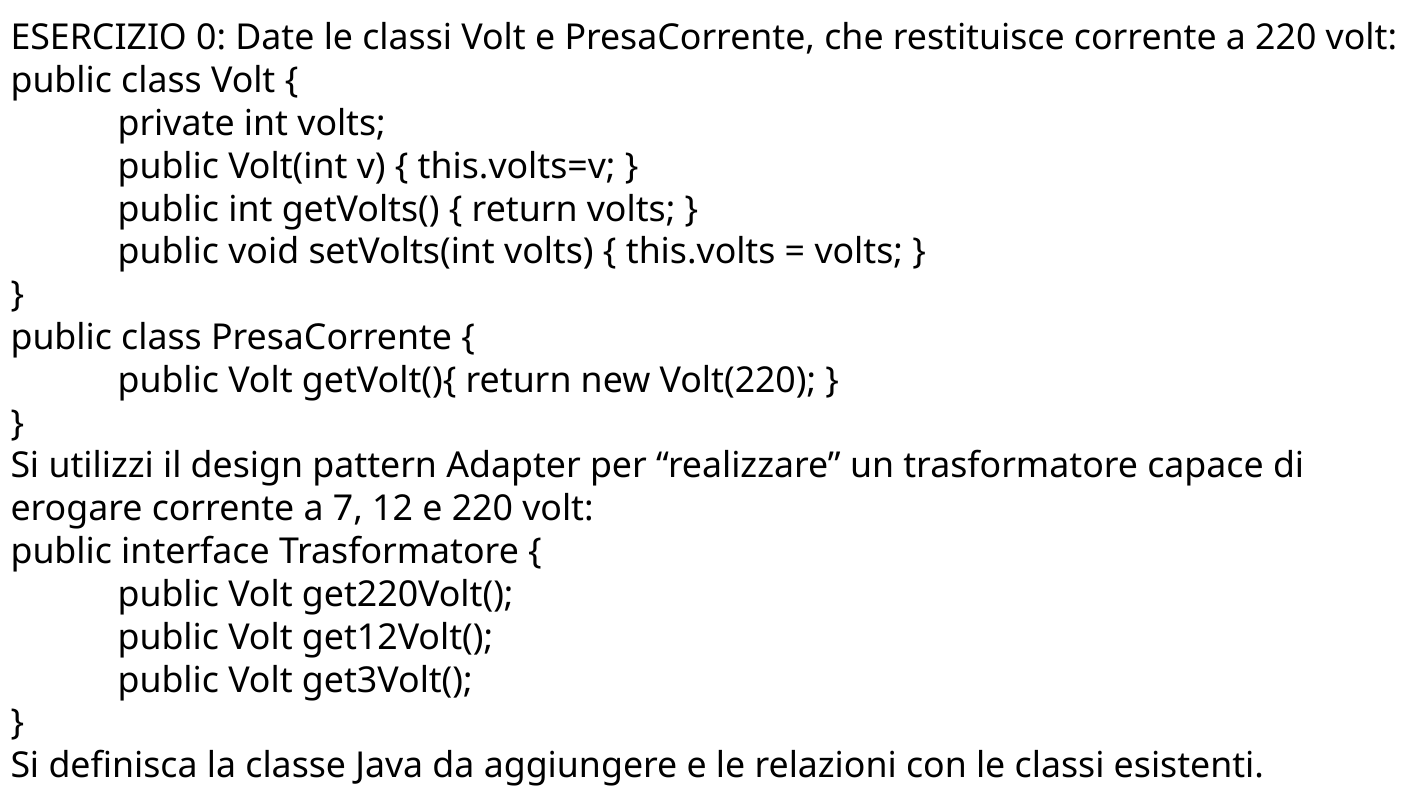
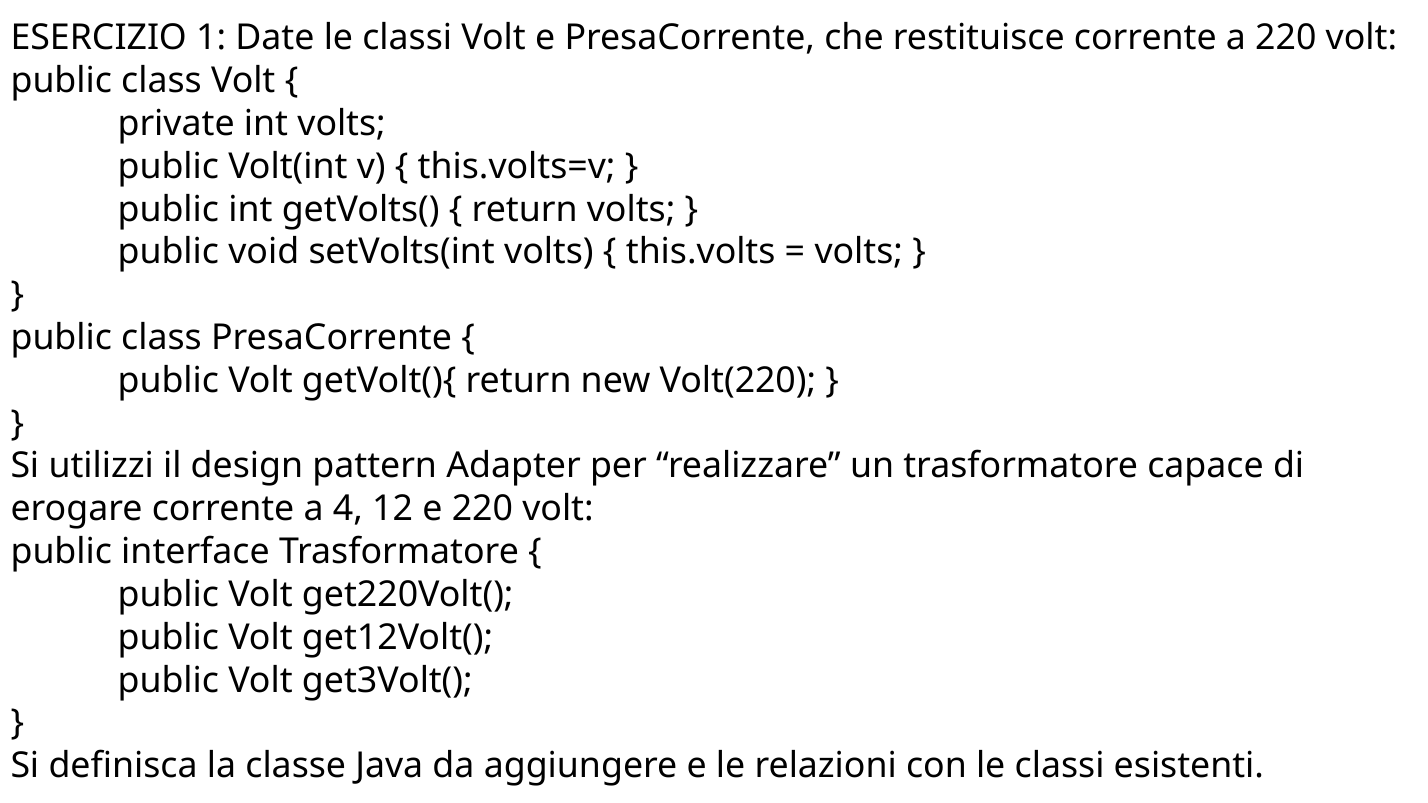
0: 0 -> 1 (211, 38)
7: 7 -> 4 (348, 509)
